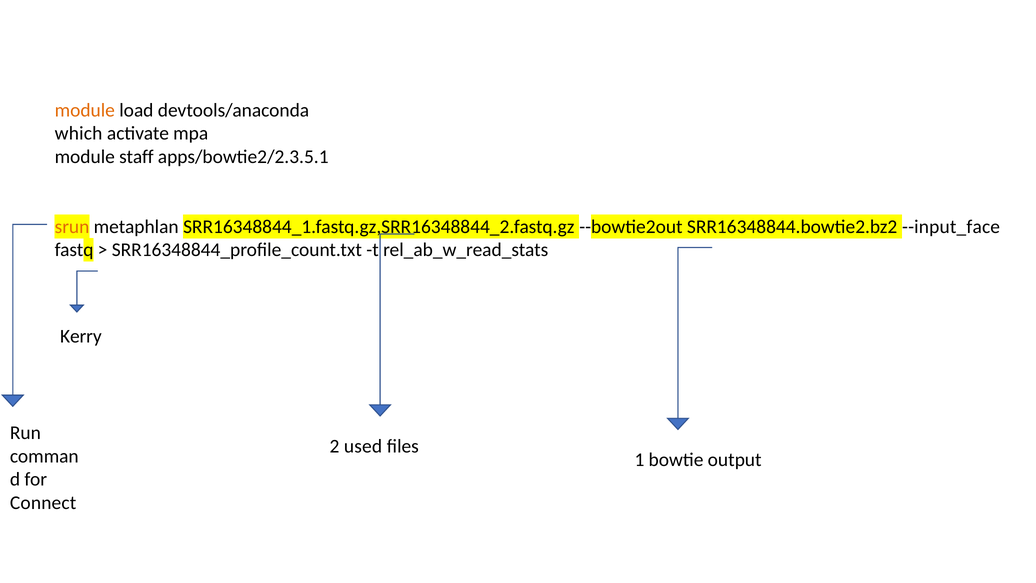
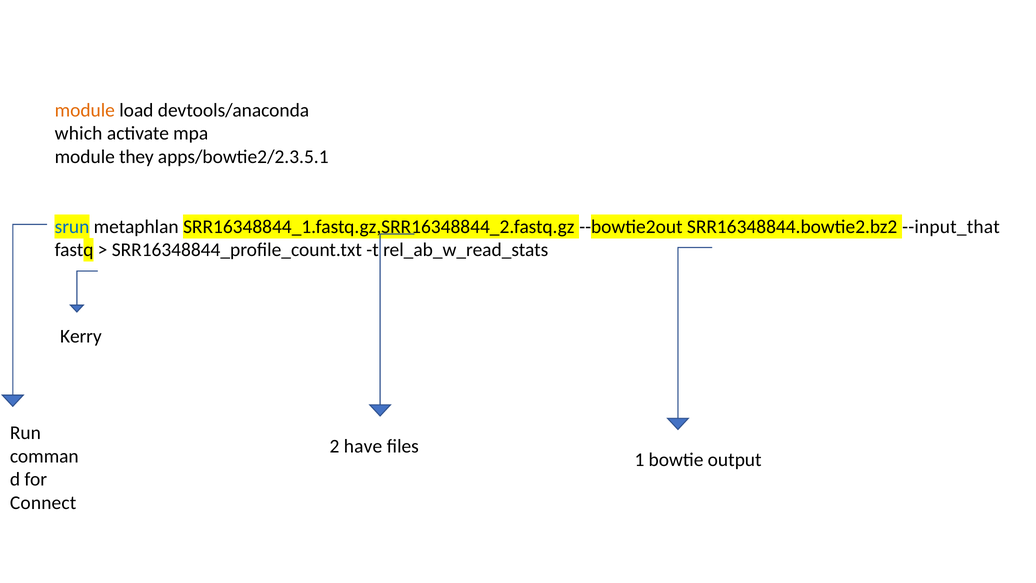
staff: staff -> they (136, 157)
srun colour: orange -> blue (72, 227)
--input_face: --input_face -> --input_that (951, 227)
used: used -> have (363, 446)
